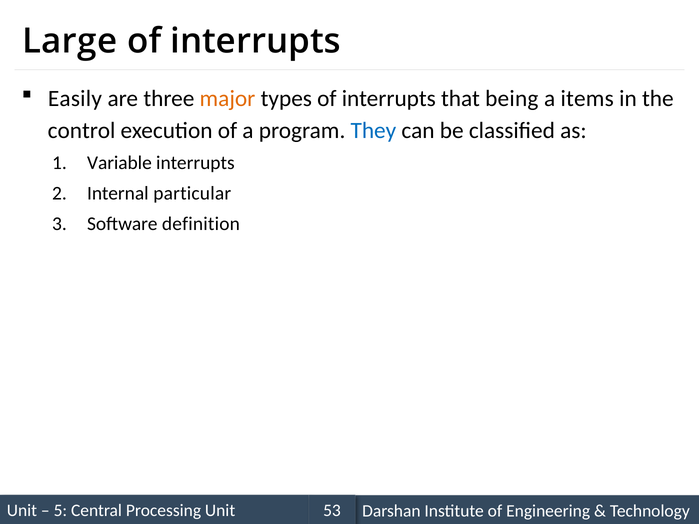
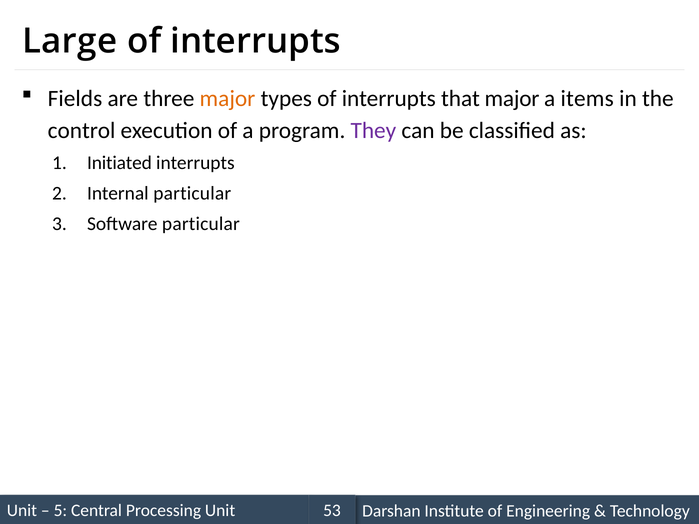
Easily: Easily -> Fields (75, 99)
that being: being -> major (512, 99)
They colour: blue -> purple (373, 131)
Variable: Variable -> Initiated (119, 163)
Software definition: definition -> particular (201, 224)
